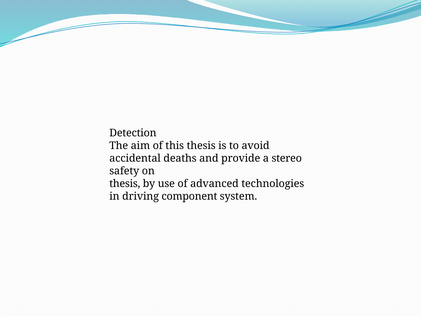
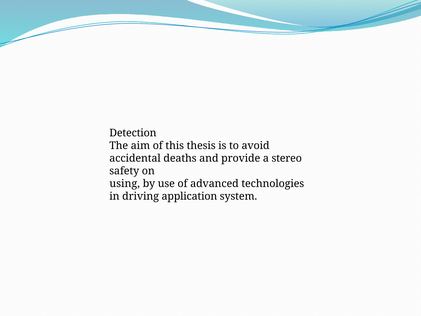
thesis: thesis -> using (125, 183)
component: component -> application (189, 196)
